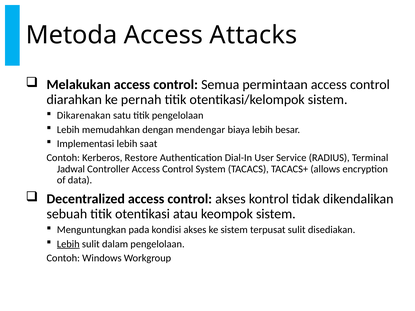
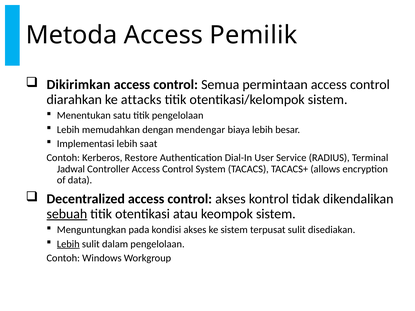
Attacks: Attacks -> Pemilik (254, 35)
Melakukan: Melakukan -> Dikirimkan (79, 85)
pernah: pernah -> attacks (141, 100)
Dikarenakan: Dikarenakan -> Menentukan (84, 116)
sebuah underline: none -> present (67, 214)
